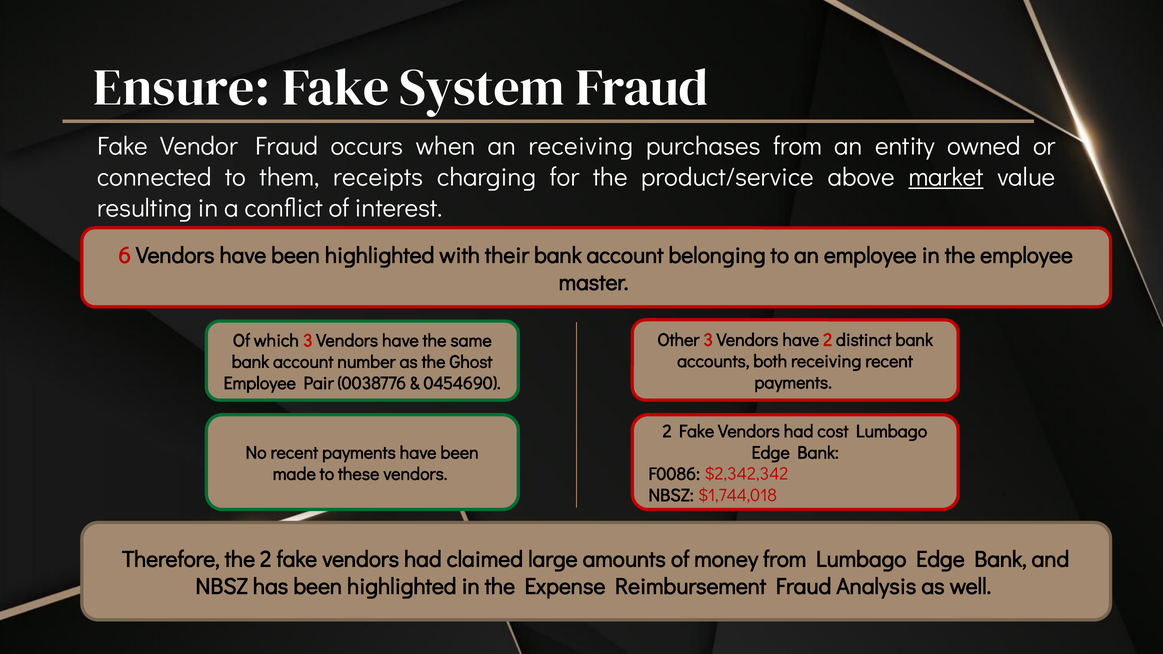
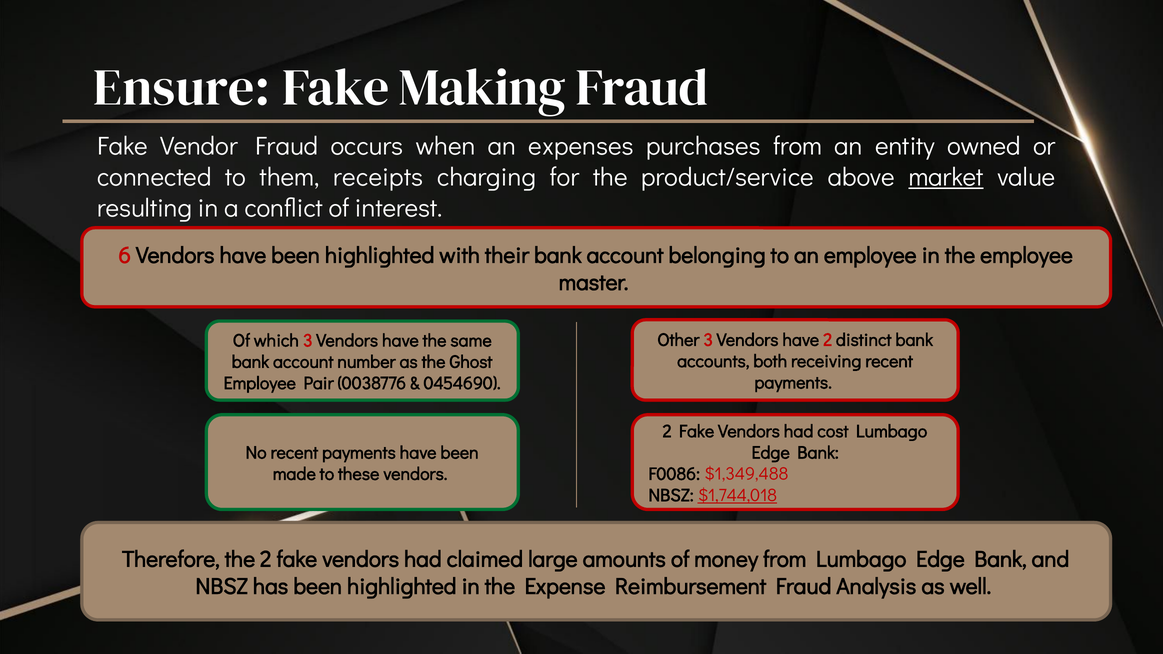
System: System -> Making (482, 88)
an receiving: receiving -> expenses (581, 146)
$2,342,342: $2,342,342 -> $1,349,488 (746, 474)
$1,744,018 underline: none -> present (737, 495)
